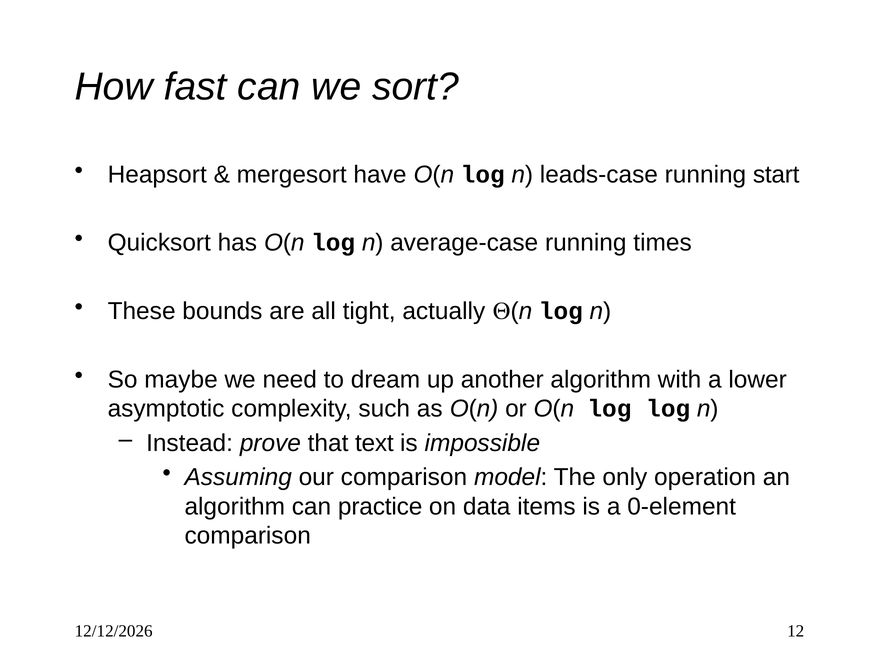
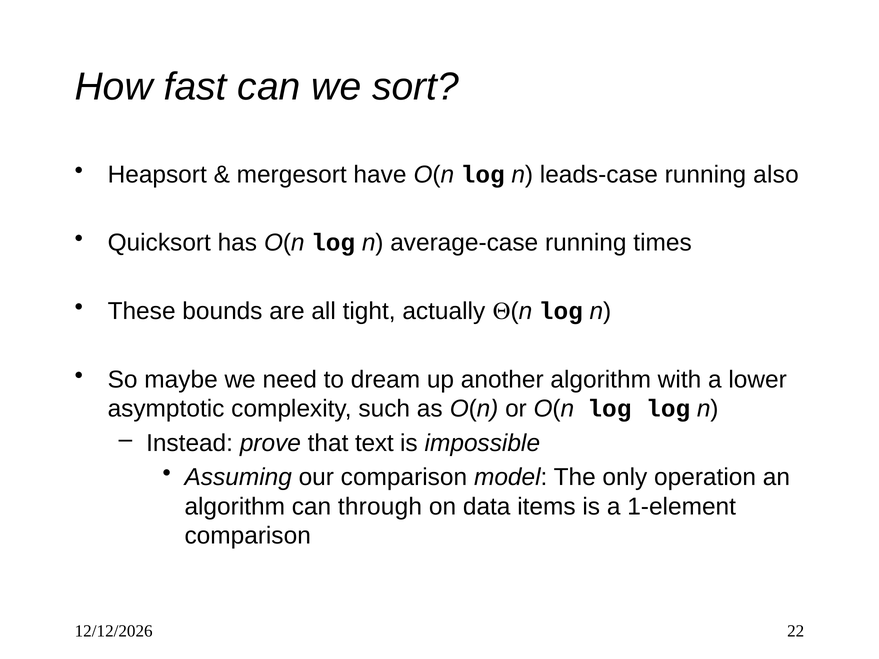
start: start -> also (776, 175)
practice: practice -> through (380, 507)
0-element: 0-element -> 1-element (682, 507)
12: 12 -> 22 (796, 631)
